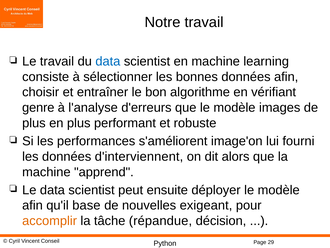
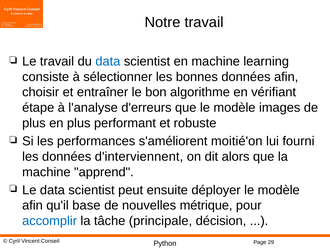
genre: genre -> étape (38, 107)
image'on: image'on -> moitié'on (237, 141)
exigeant: exigeant -> métrique (206, 205)
accomplir colour: orange -> blue (50, 220)
répandue: répandue -> principale (161, 220)
